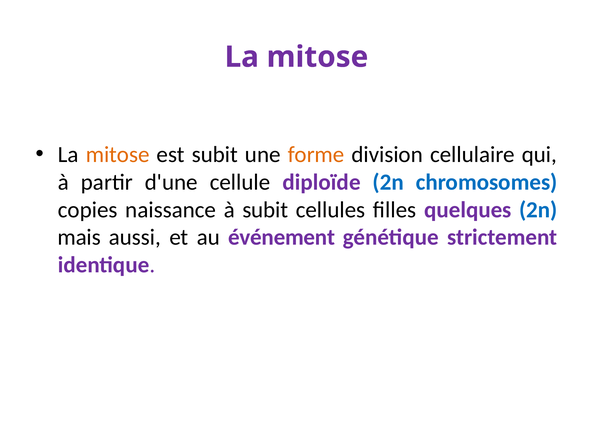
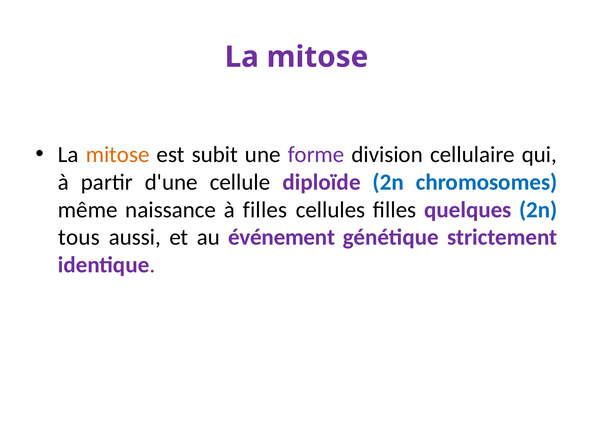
forme colour: orange -> purple (316, 154)
copies: copies -> même (88, 210)
à subit: subit -> filles (265, 210)
mais: mais -> tous (79, 237)
